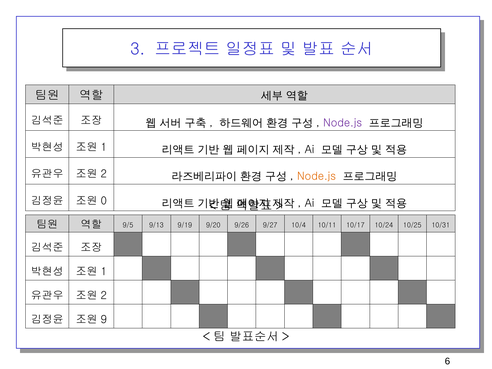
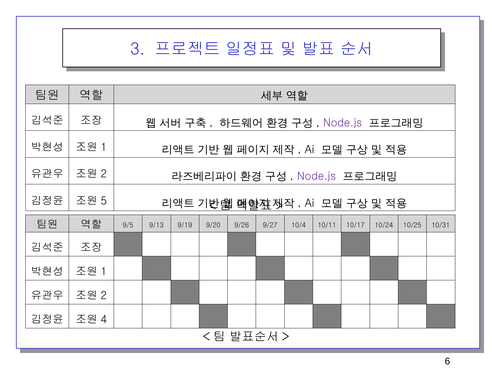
Node.js colour: orange -> purple (317, 176)
0: 0 -> 5 (104, 201)
9: 9 -> 4 (104, 320)
